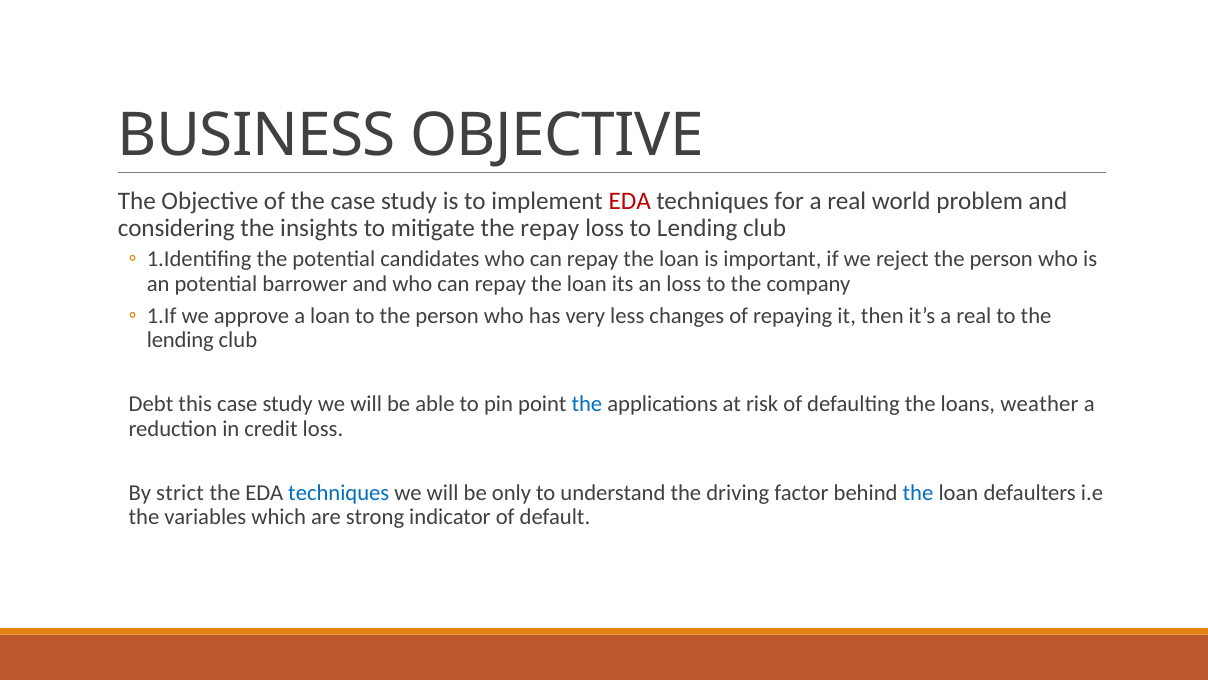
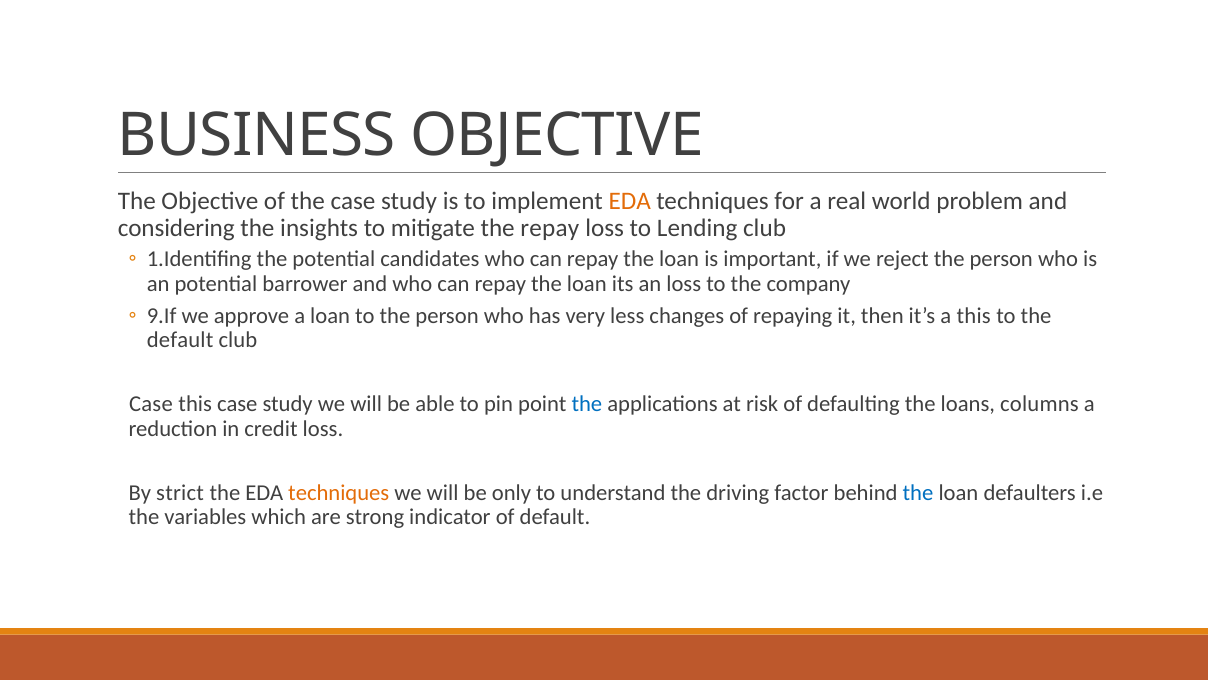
EDA colour: red -> orange (630, 201)
1.If: 1.If -> 9.If (162, 315)
it’s a real: real -> this (974, 315)
lending: lending -> default (180, 340)
Debt: Debt -> Case (151, 404)
weather: weather -> columns (1039, 404)
techniques colour: blue -> orange (339, 492)
